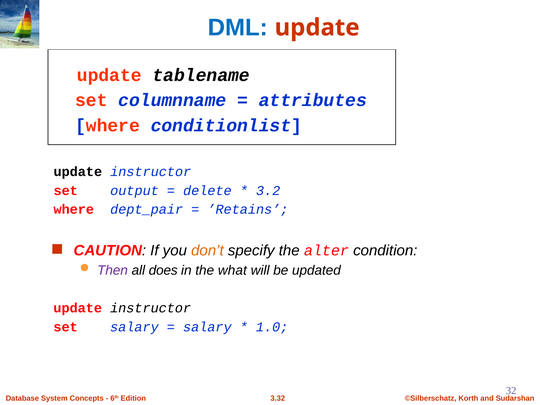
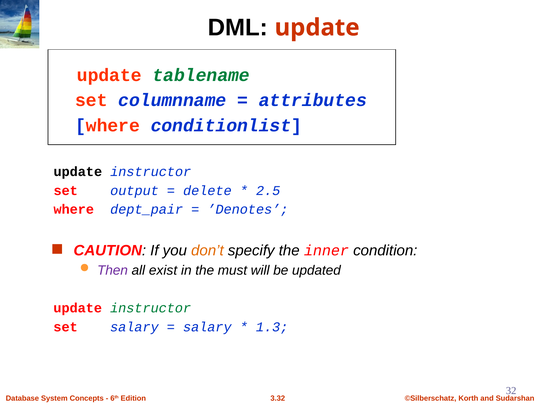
DML colour: blue -> black (238, 28)
tablename colour: black -> green (201, 75)
3.2: 3.2 -> 2.5 (268, 191)
’Retains: ’Retains -> ’Denotes (248, 210)
alter: alter -> inner (326, 251)
does: does -> exist (163, 270)
what: what -> must (232, 270)
instructor colour: black -> green (151, 308)
1.0: 1.0 -> 1.3 (272, 327)
